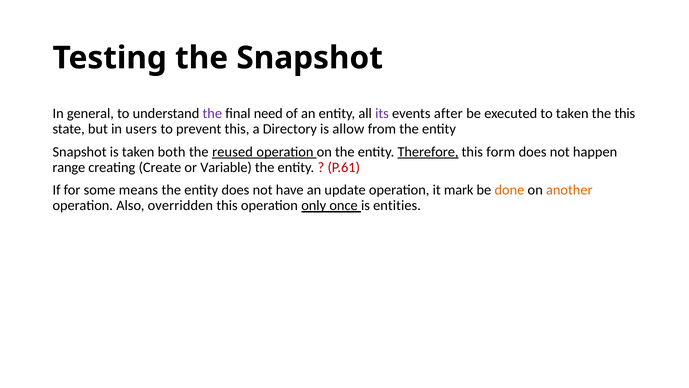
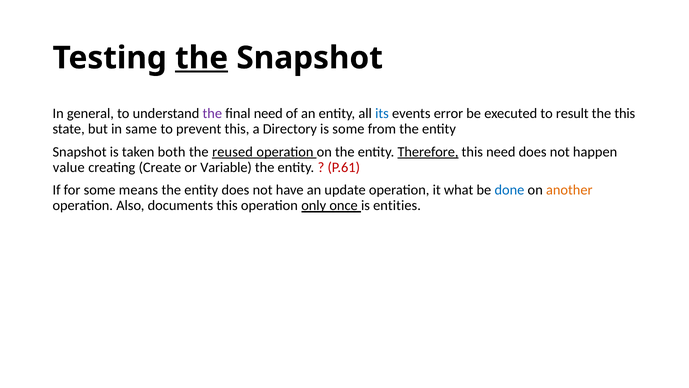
the underline: none -> present (202, 58)
its colour: purple -> blue (382, 113)
after: after -> error (448, 113)
to taken: taken -> result (572, 113)
users: users -> same (141, 129)
is allow: allow -> some (348, 129)
this form: form -> need (501, 152)
range: range -> value (69, 167)
mark: mark -> what (459, 190)
done colour: orange -> blue (509, 190)
overridden: overridden -> documents (180, 205)
